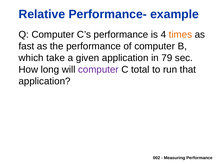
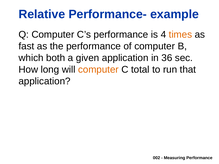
take: take -> both (56, 58)
79: 79 -> 36 (167, 58)
computer colour: purple -> orange (98, 70)
